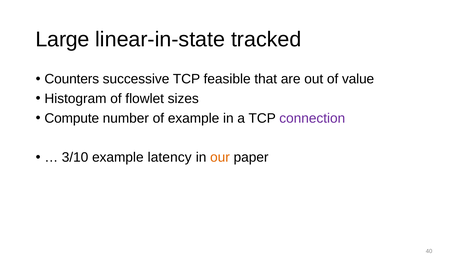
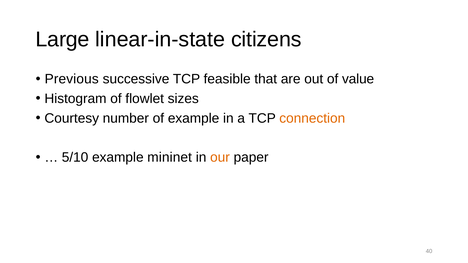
tracked: tracked -> citizens (266, 39)
Counters: Counters -> Previous (72, 79)
Compute: Compute -> Courtesy (72, 118)
connection colour: purple -> orange (312, 118)
3/10: 3/10 -> 5/10 (75, 158)
latency: latency -> mininet (170, 158)
